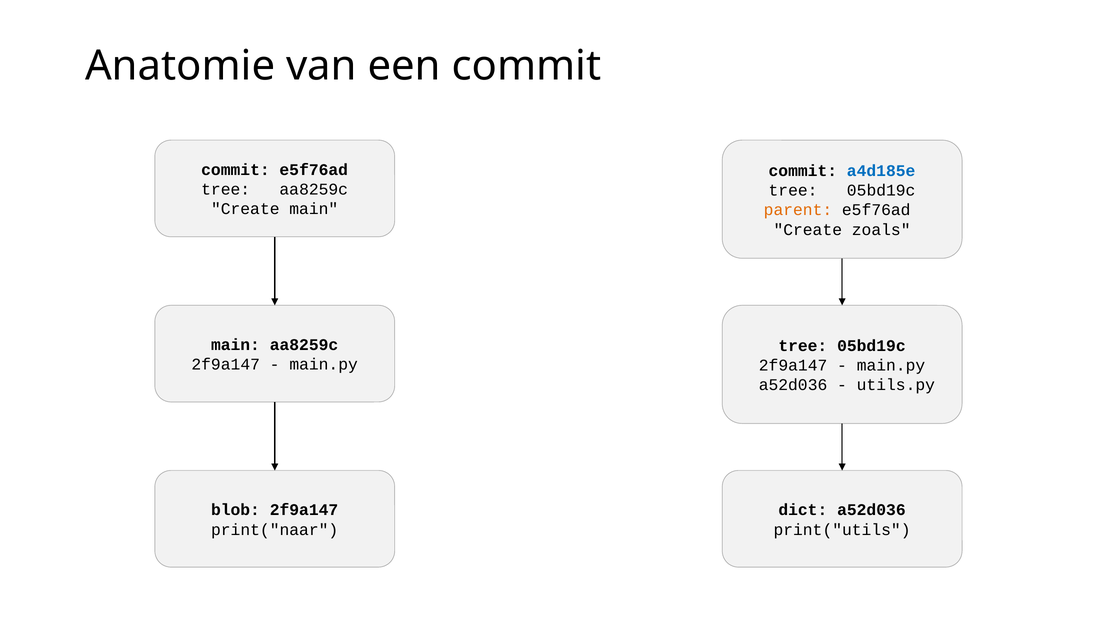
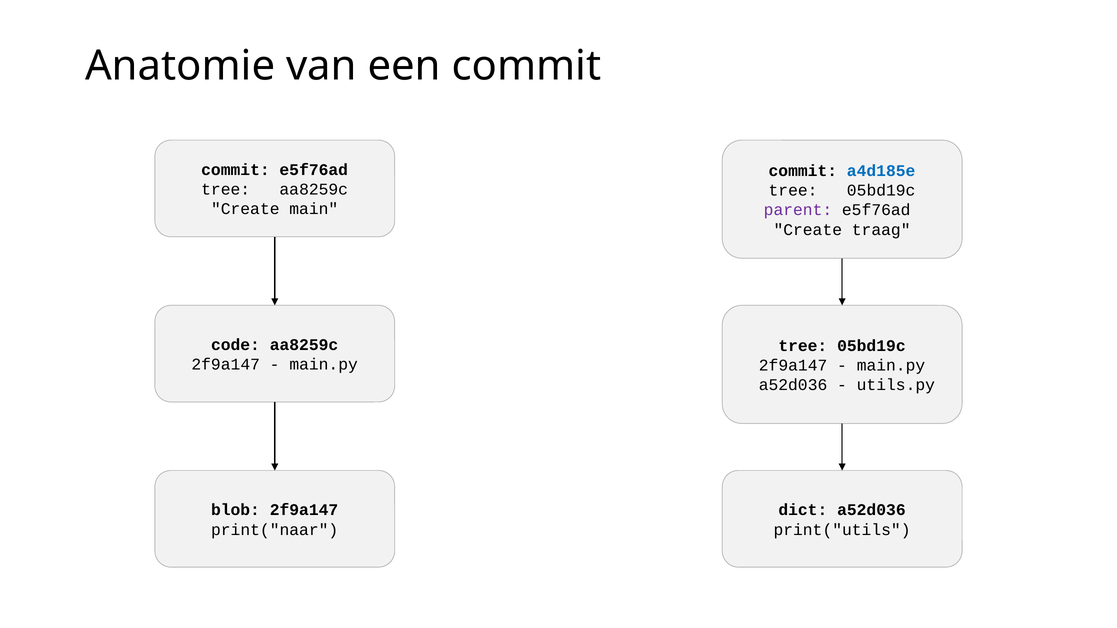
parent colour: orange -> purple (798, 210)
zoals: zoals -> traag (881, 230)
main: main -> code (235, 345)
